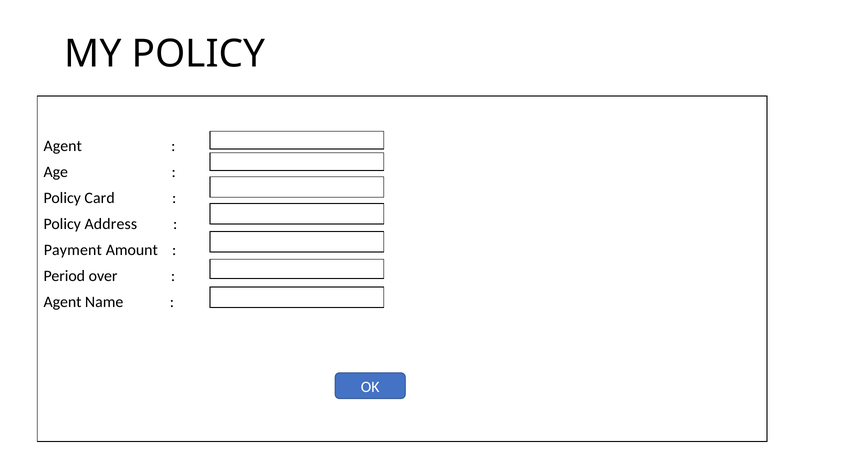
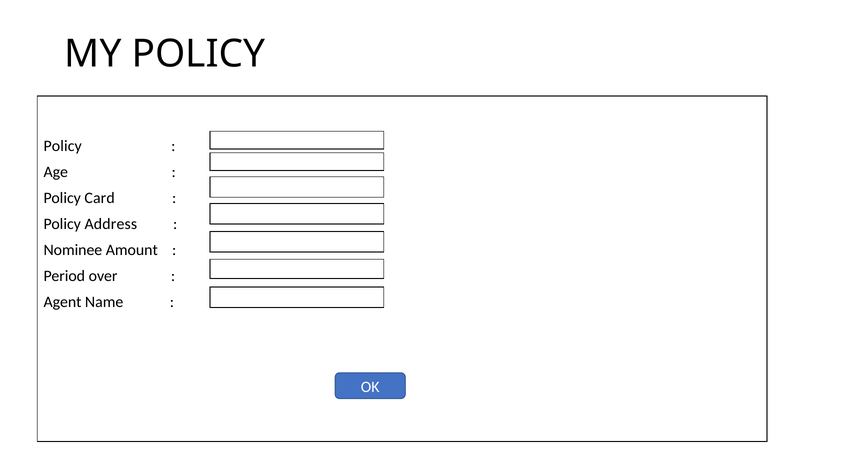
Agent: Agent -> Policy (63, 146)
Payment: Payment -> Nominee (73, 250)
